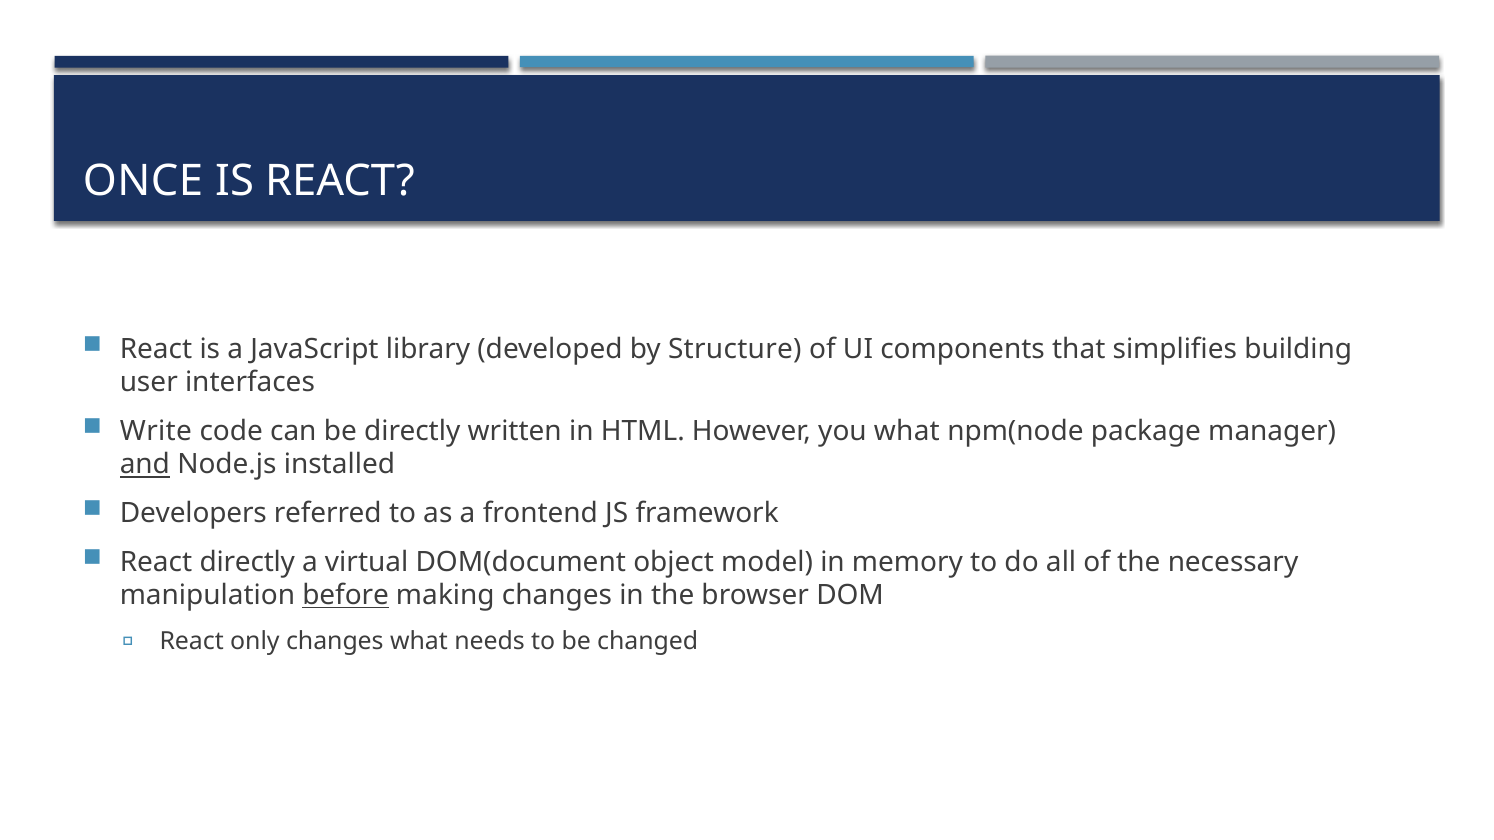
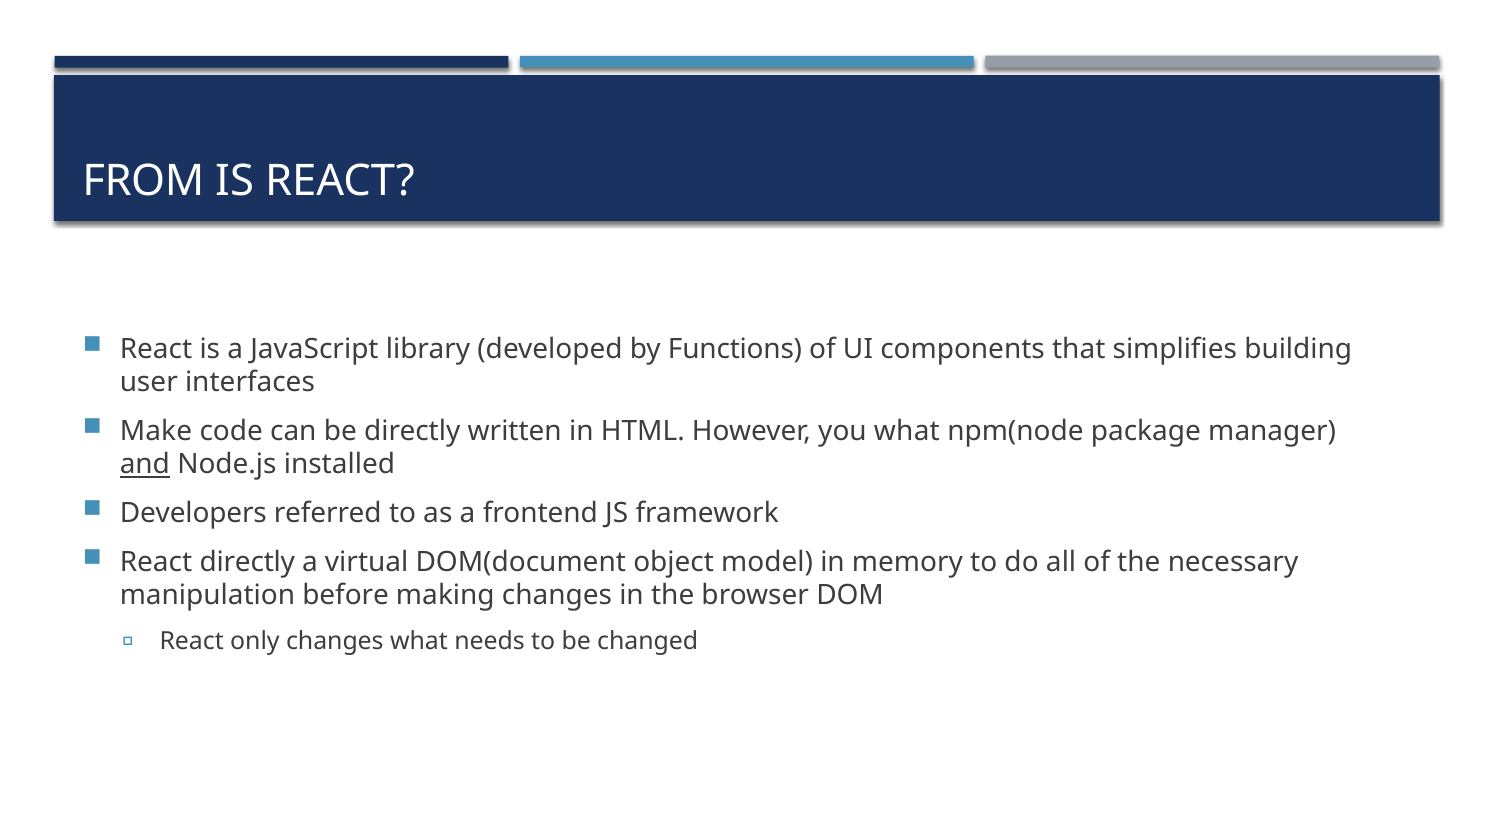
ONCE: ONCE -> FROM (143, 181)
Structure: Structure -> Functions (735, 349)
Write: Write -> Make (156, 431)
before underline: present -> none (346, 596)
